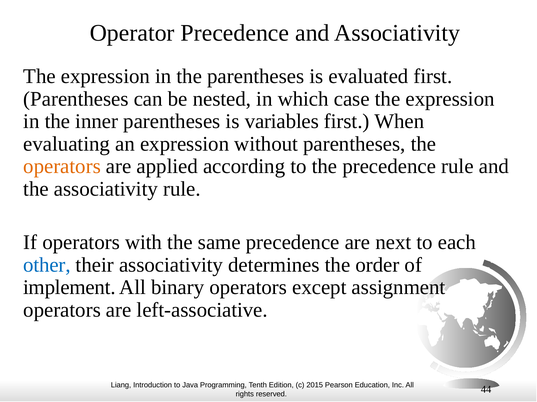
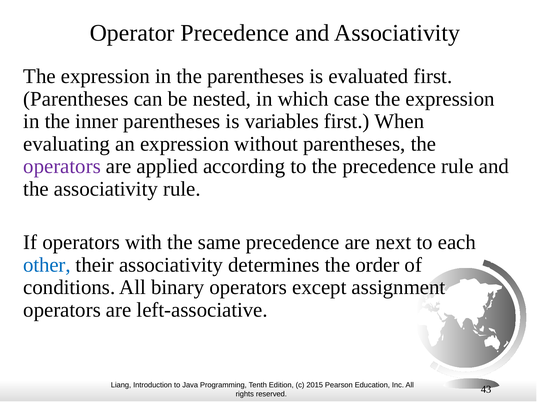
operators colour: orange -> purple (62, 167)
implement: implement -> conditions (69, 288)
44: 44 -> 43 (486, 390)
